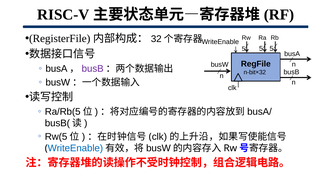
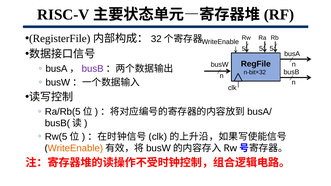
WriteEnable colour: blue -> orange (75, 148)
